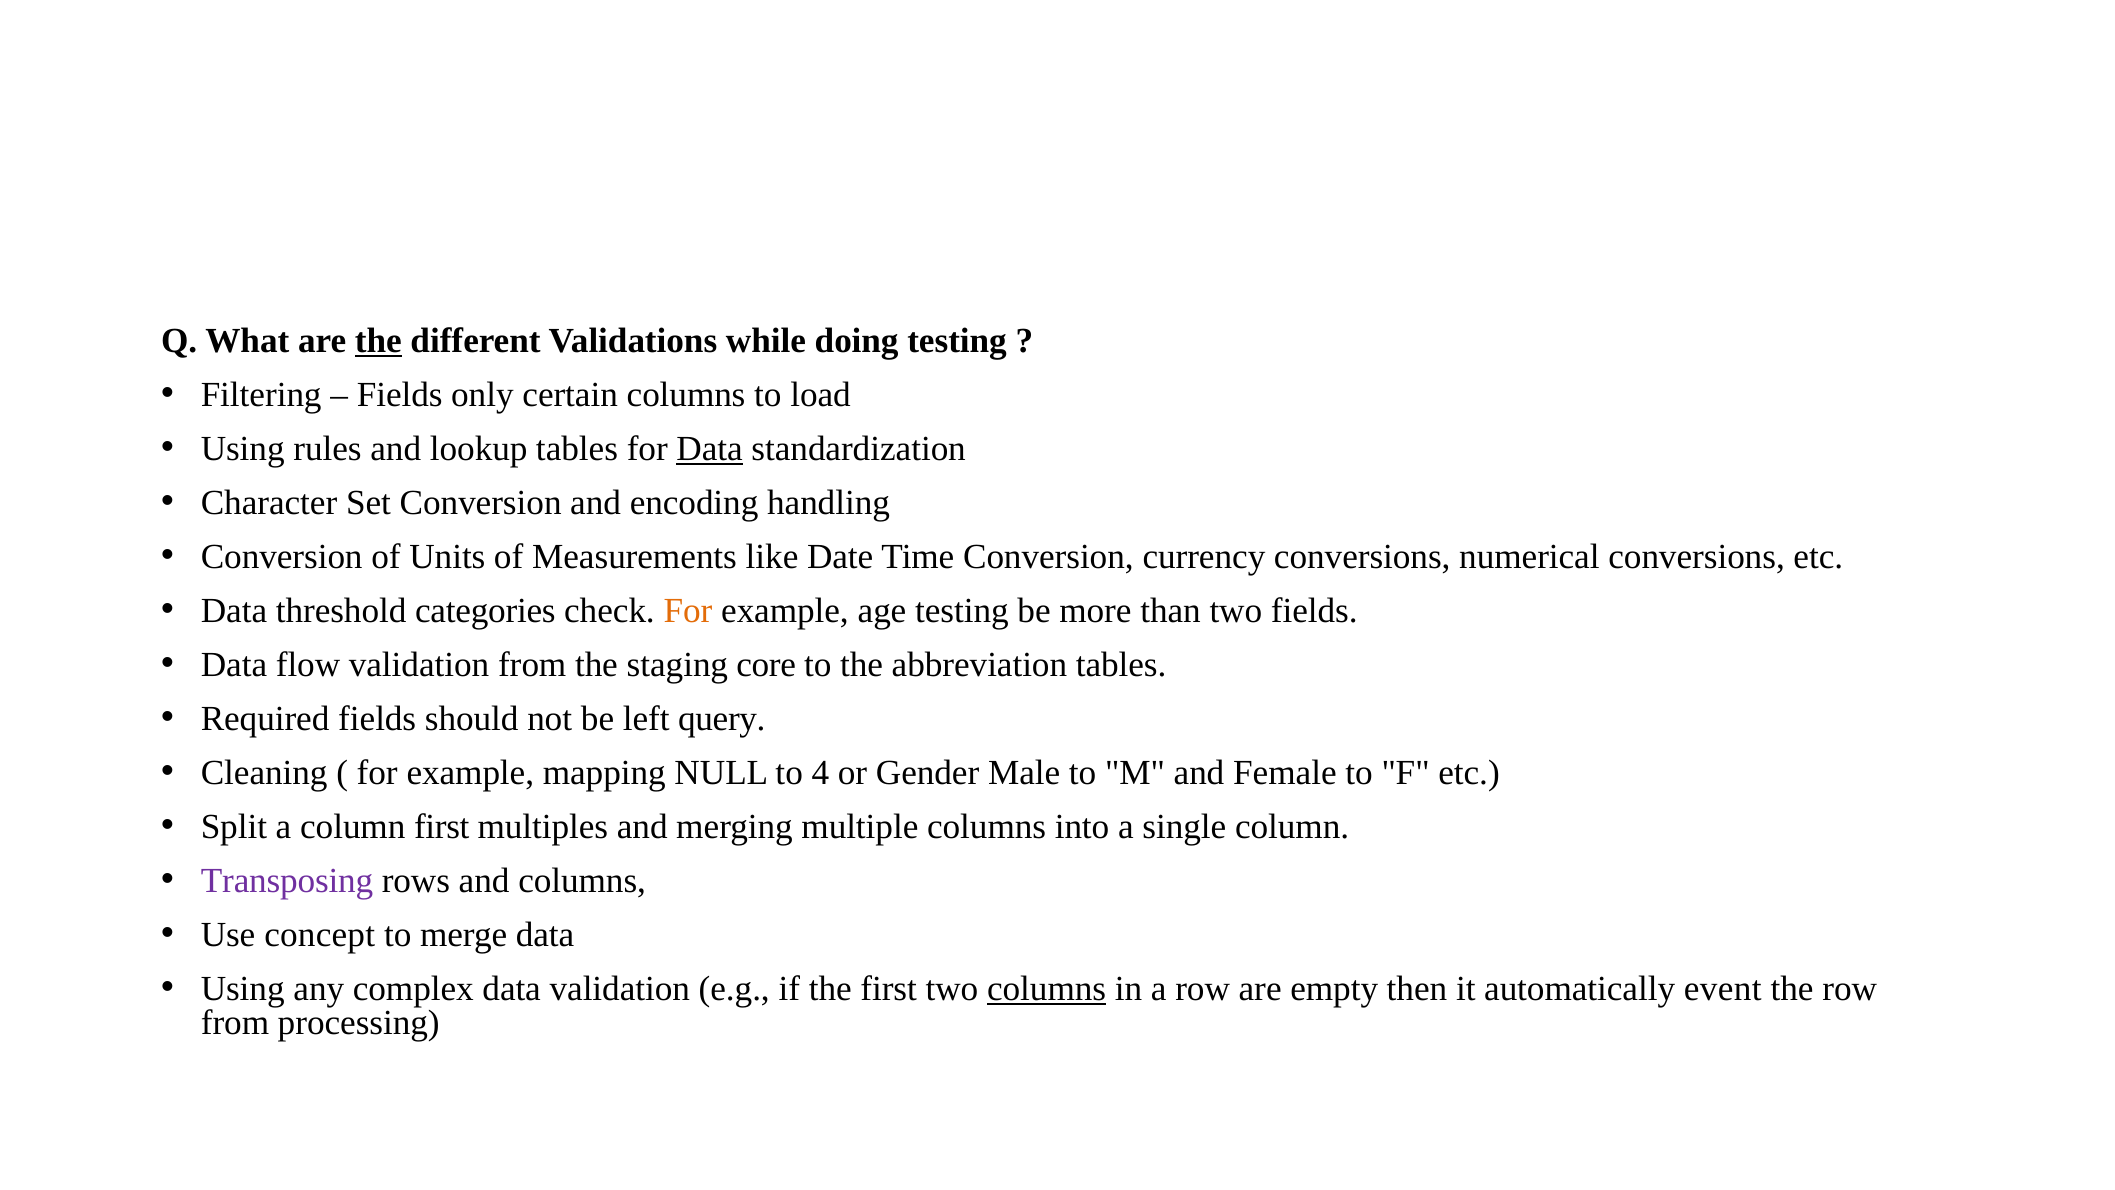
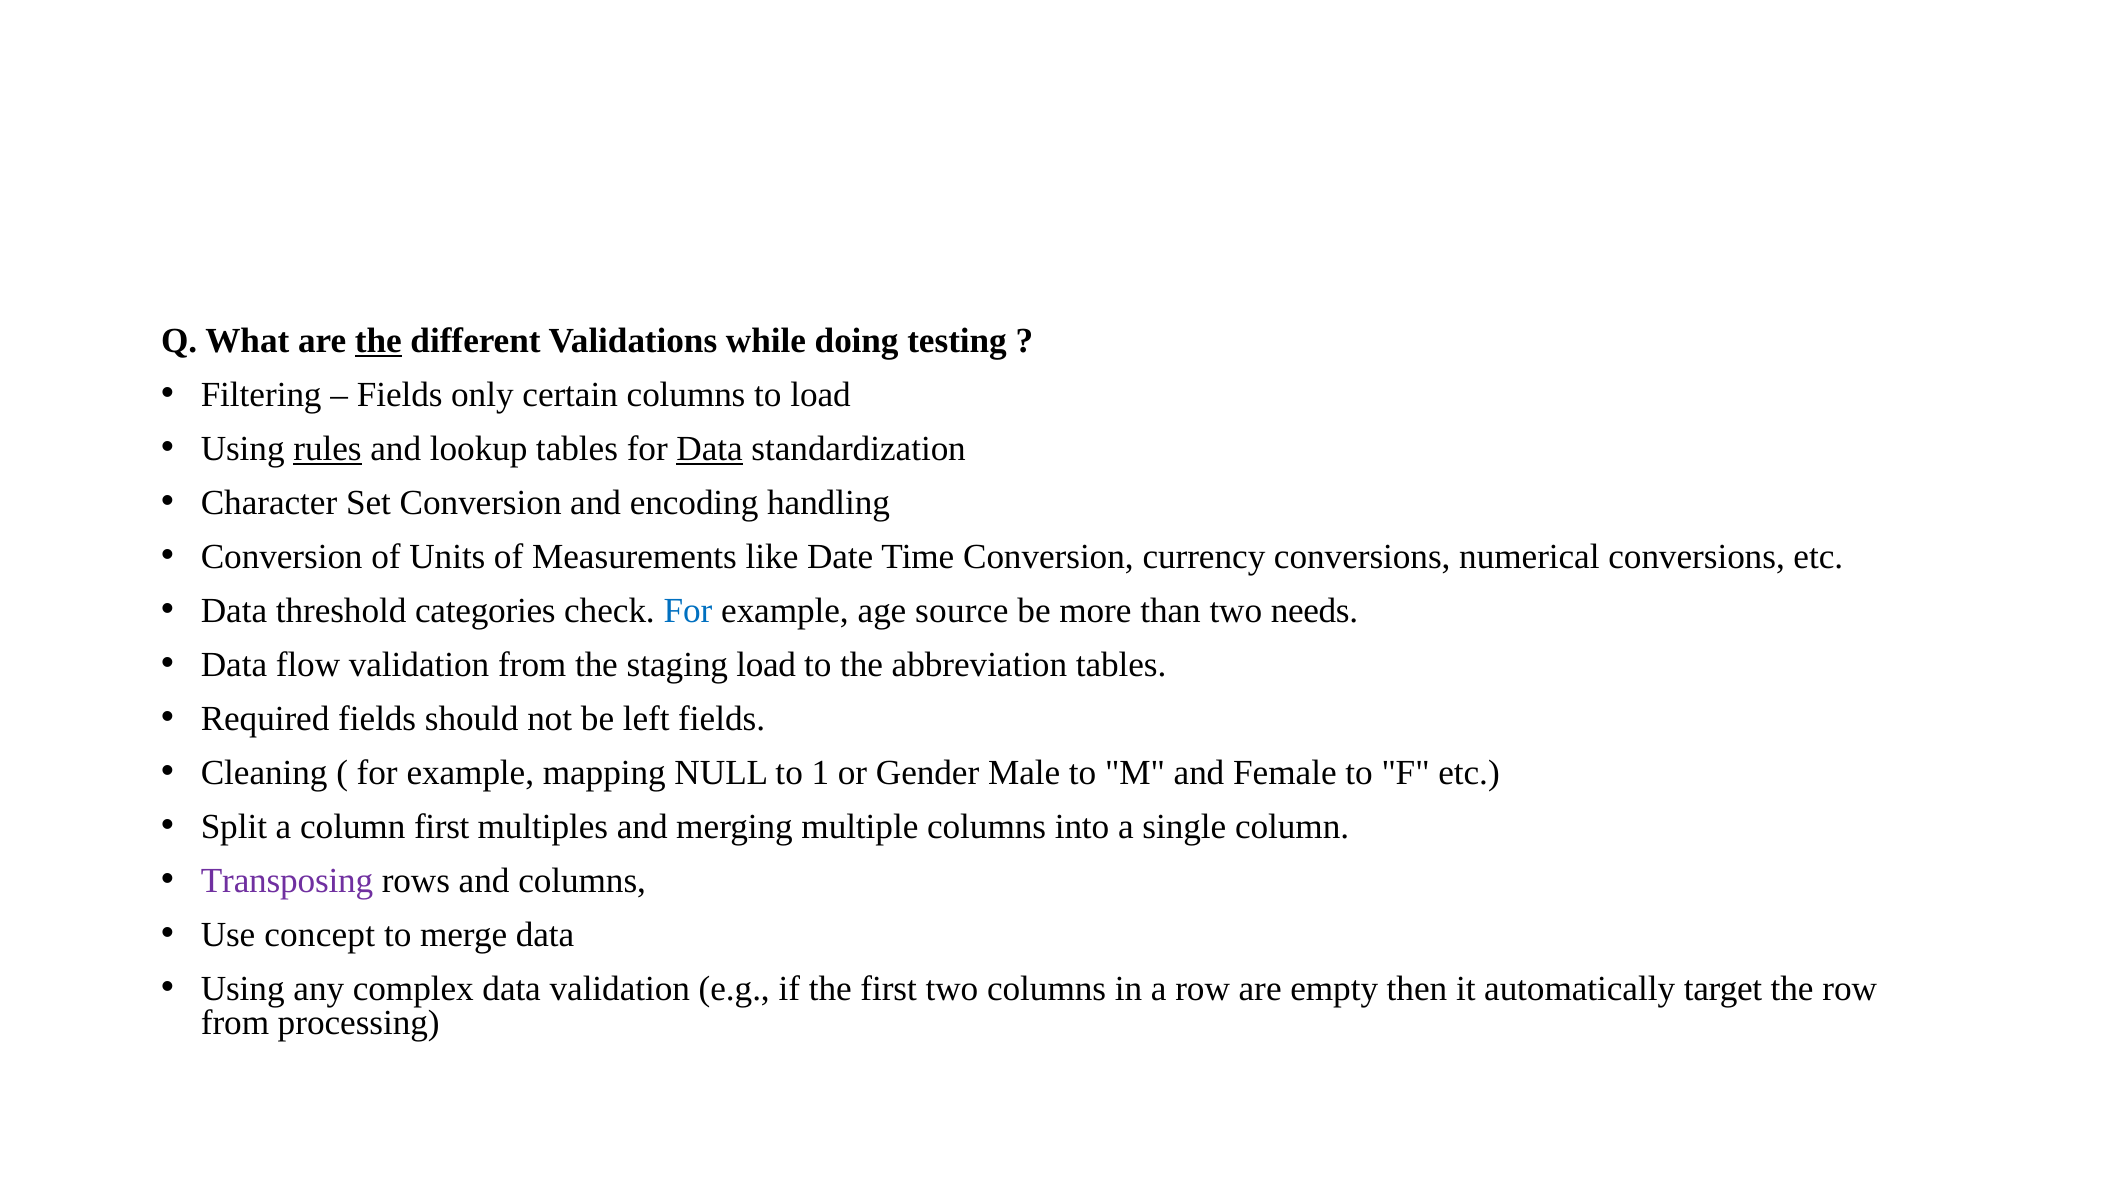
rules underline: none -> present (328, 448)
For colour: orange -> blue (688, 611)
age testing: testing -> source (962, 611)
two fields: fields -> needs (1314, 611)
staging core: core -> load (766, 665)
left query: query -> fields (722, 719)
4: 4 -> 1 (820, 773)
columns underline: present -> none (1047, 989)
event: event -> target (1723, 989)
